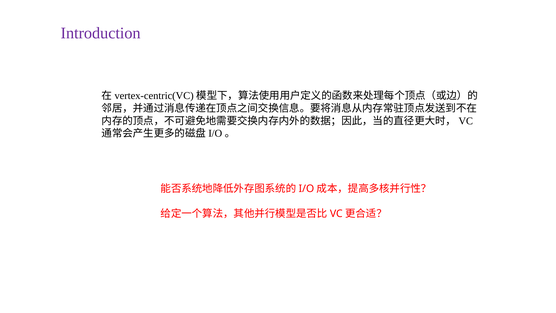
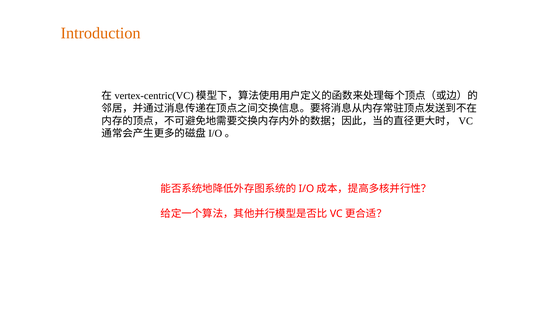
Introduction colour: purple -> orange (101, 33)
